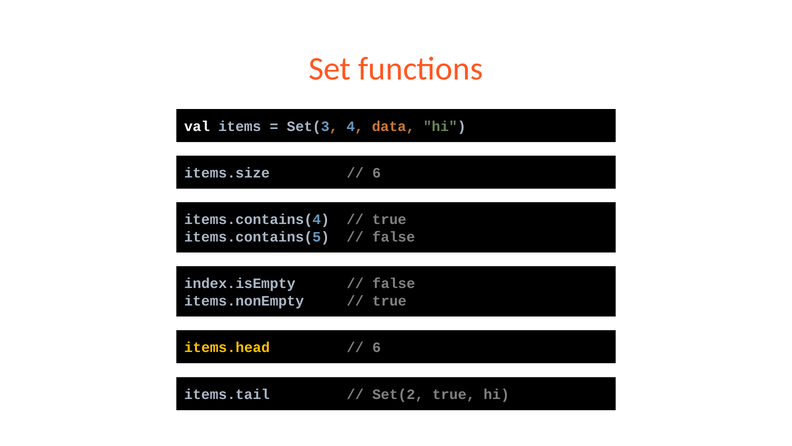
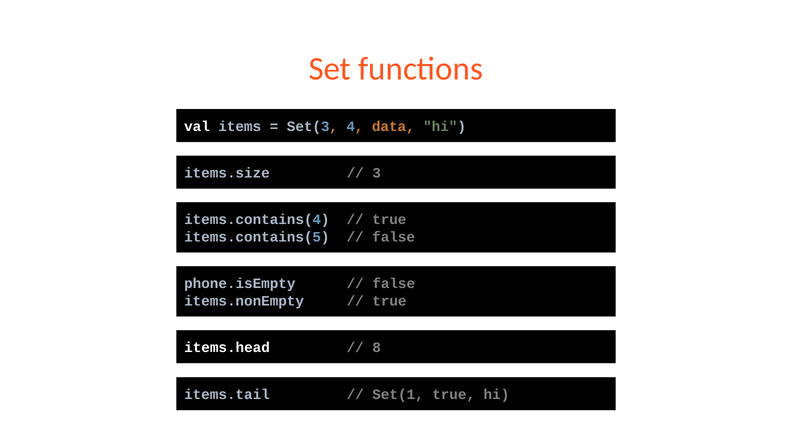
6: 6 -> 3 (377, 173)
index.isEmpty: index.isEmpty -> phone.isEmpty (240, 283)
items.head colour: yellow -> white (227, 347)
6: 6 -> 8 (377, 347)
Set(2: Set(2 -> Set(1 (398, 394)
